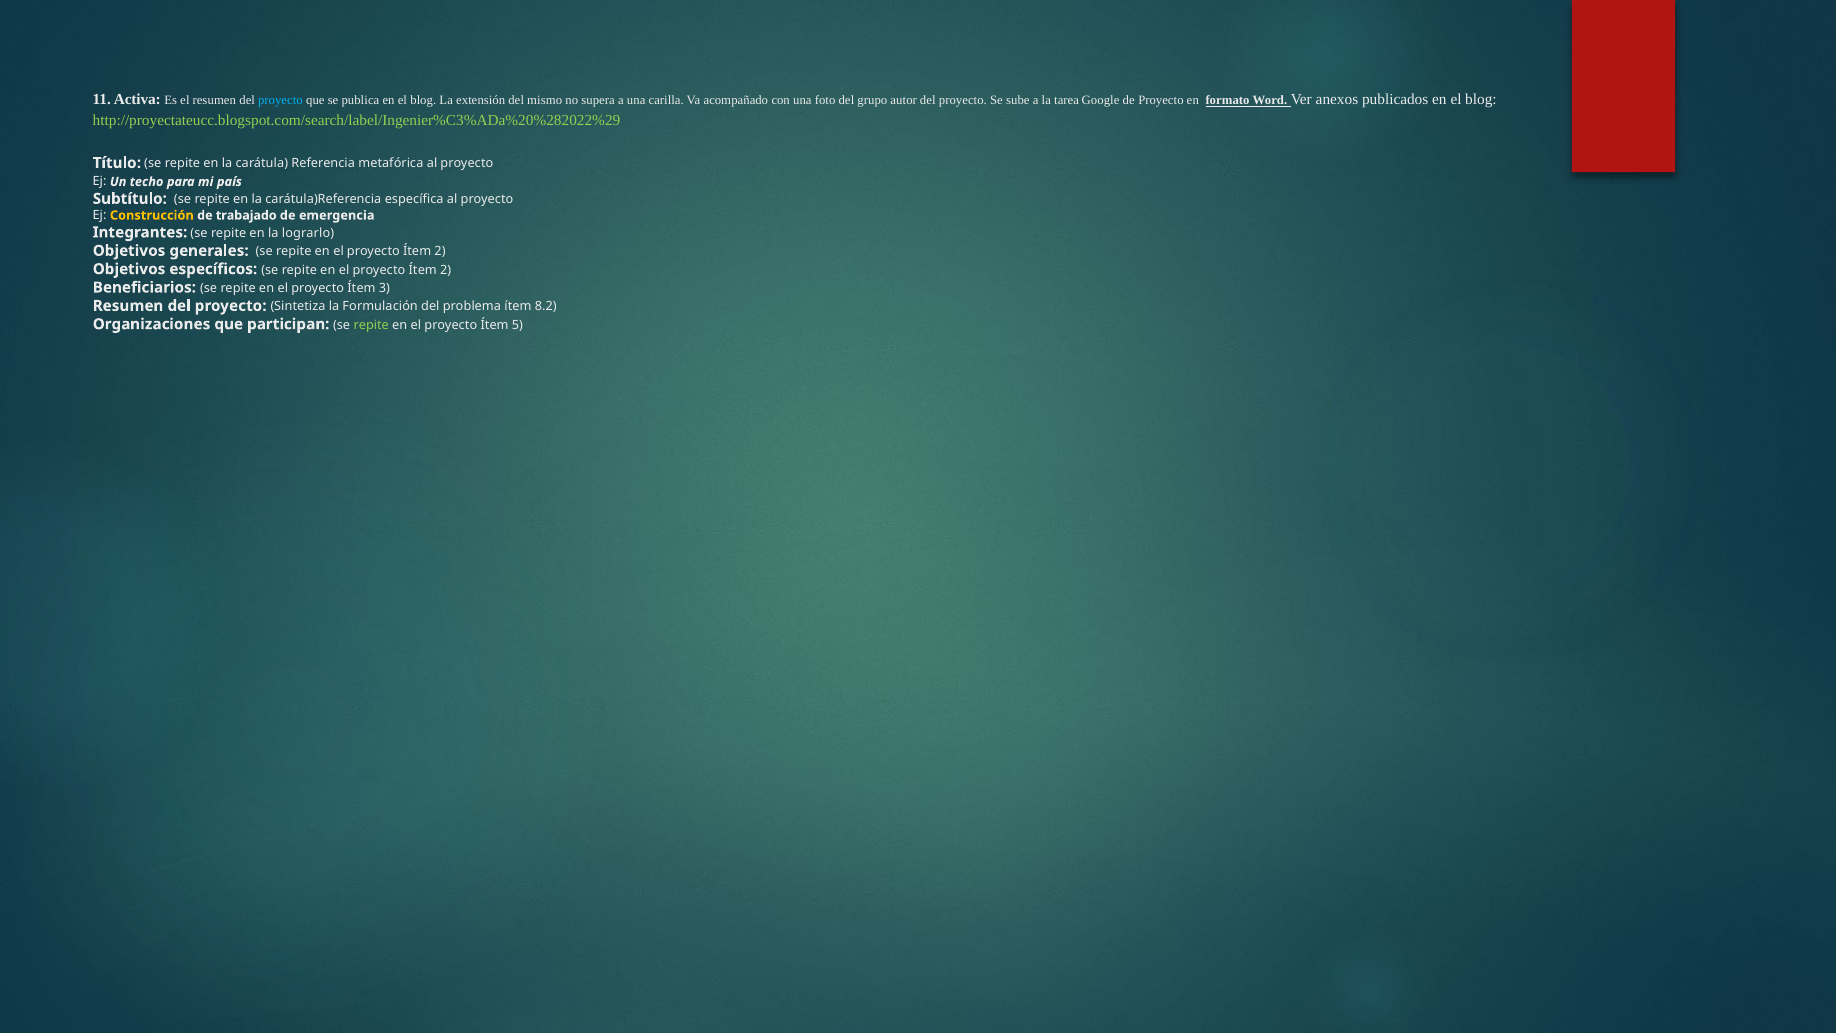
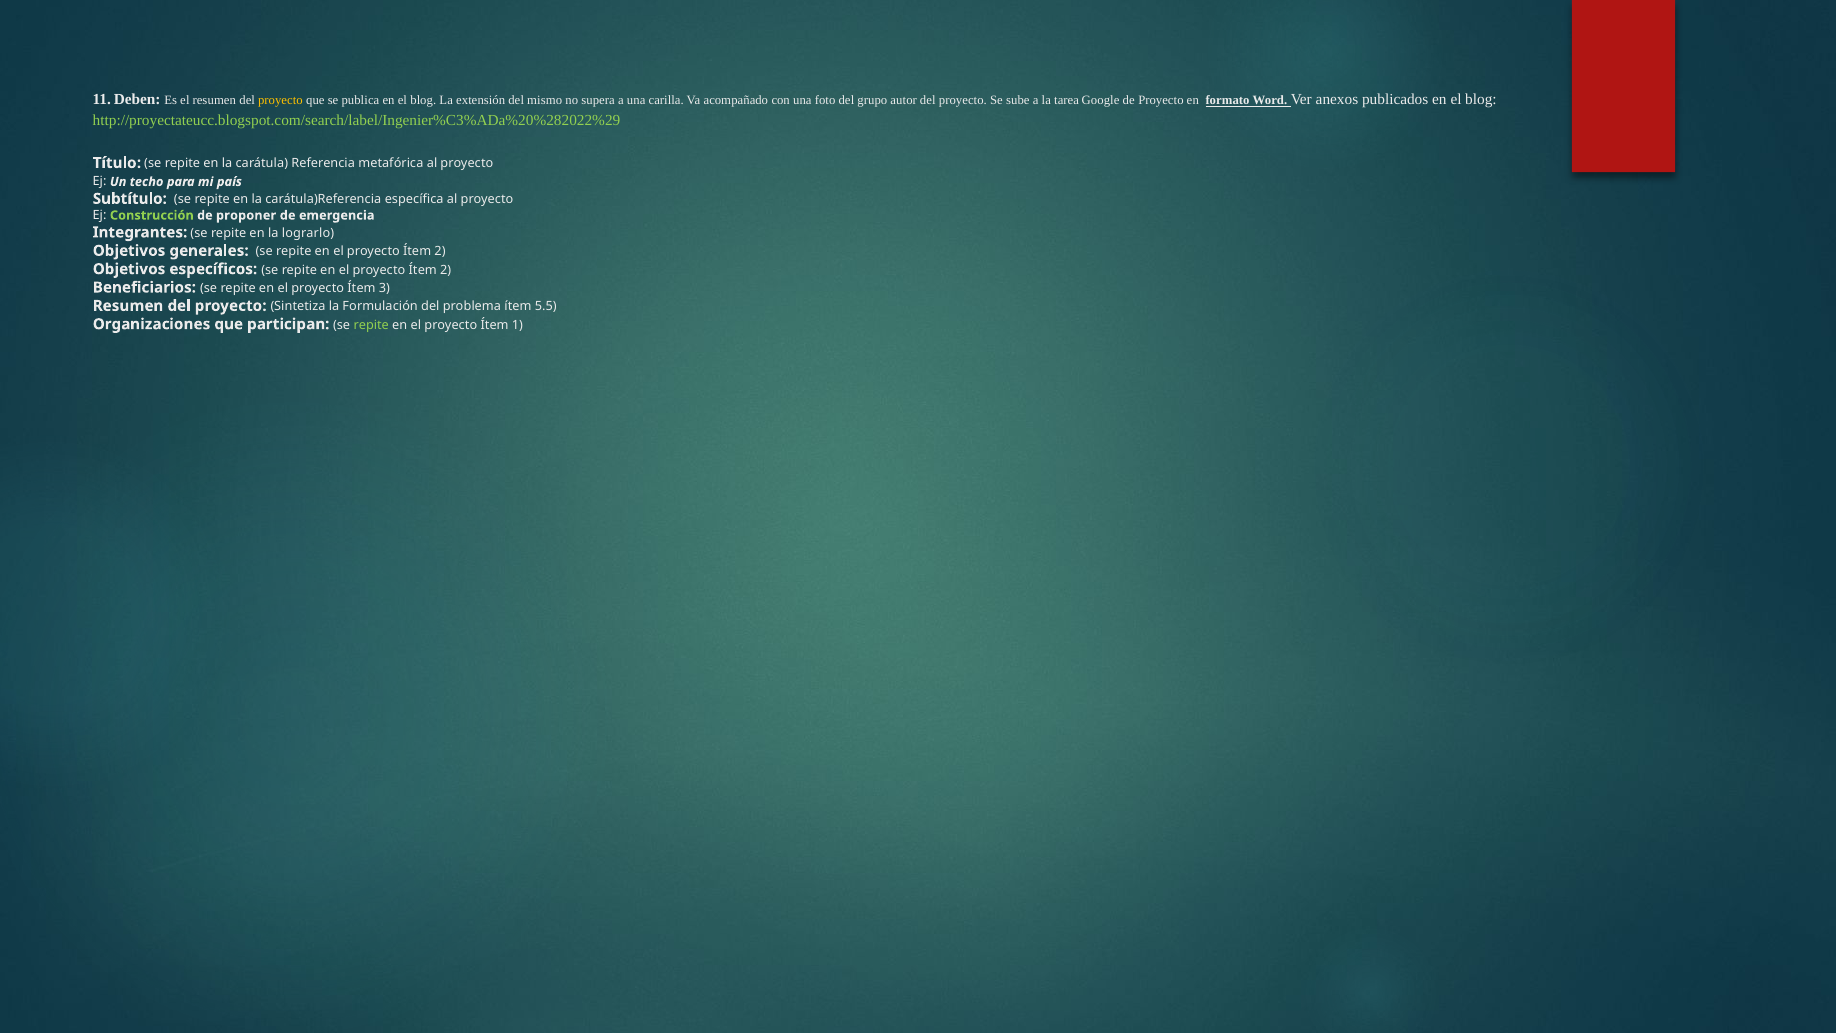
Activa: Activa -> Deben (137, 100)
proyecto colour: light blue -> yellow (280, 100)
Construcción colour: yellow -> light green (152, 215)
trabajado: trabajado -> proponer (246, 215)
8.2: 8.2 -> 5.5 (546, 307)
5: 5 -> 1 (517, 325)
